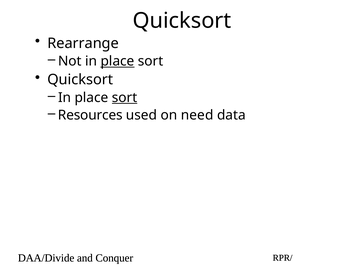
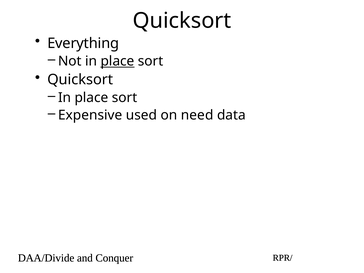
Rearrange: Rearrange -> Everything (83, 43)
sort underline: present -> none (125, 98)
Resources: Resources -> Expensive (90, 115)
